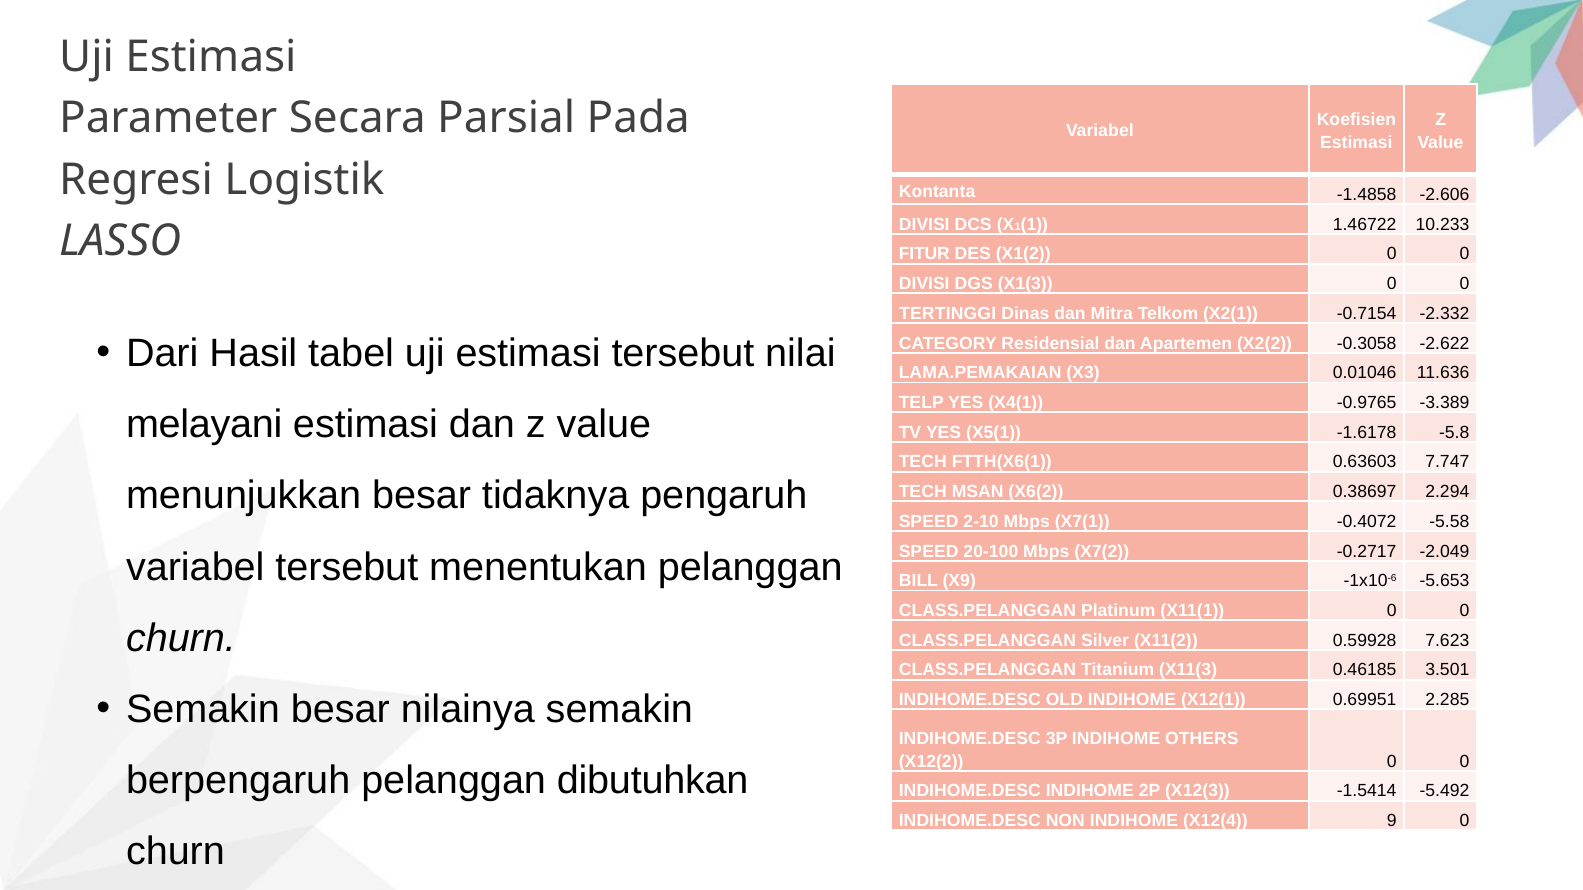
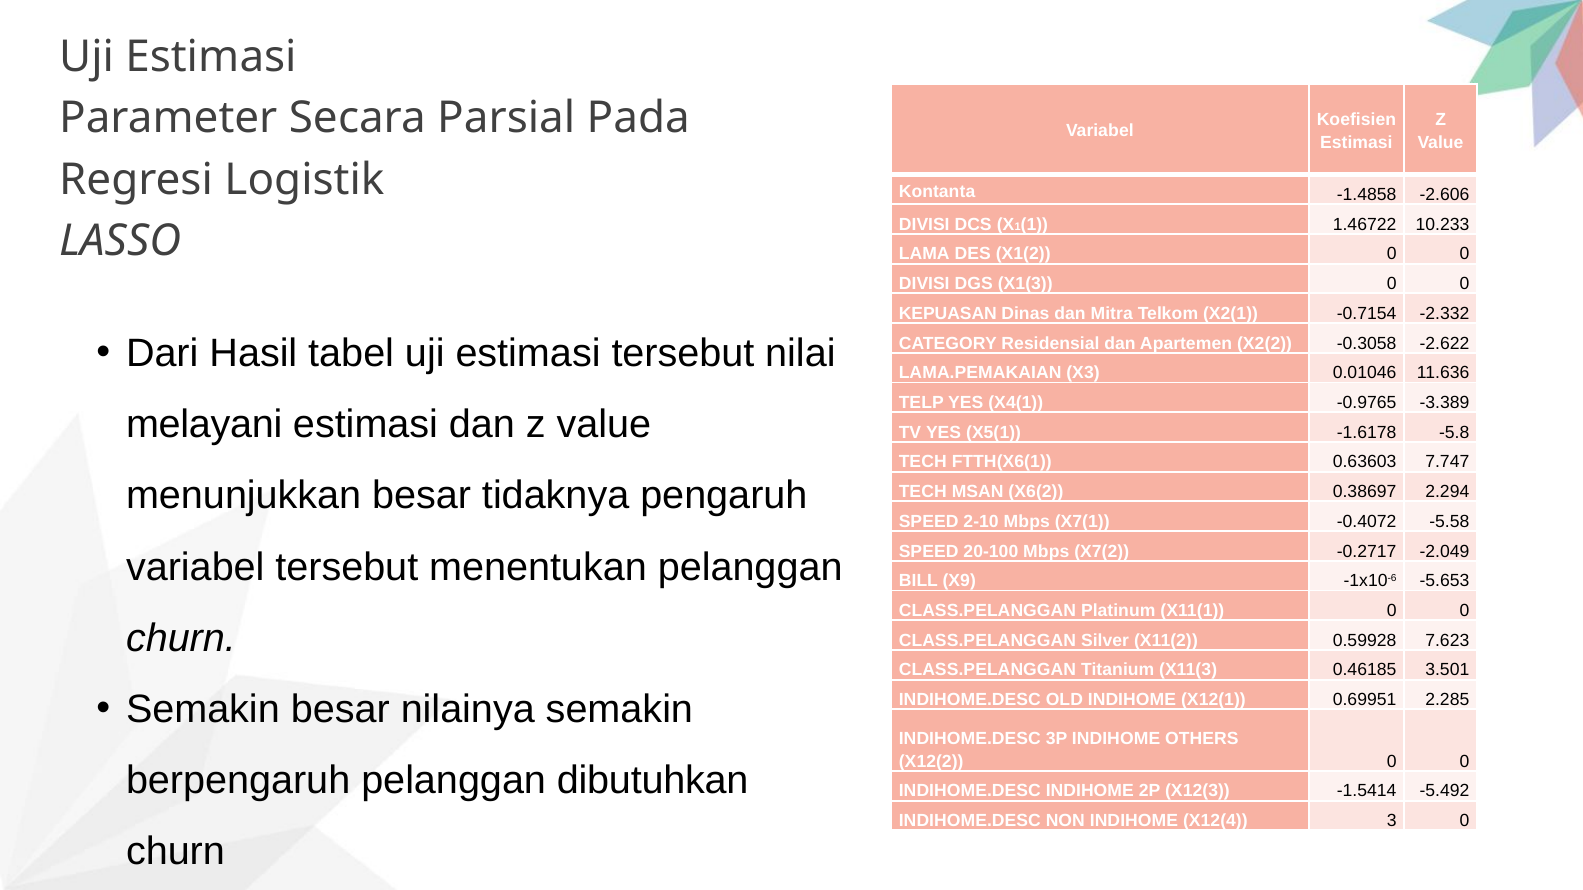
FITUR: FITUR -> LAMA (924, 254)
TERTINGGI: TERTINGGI -> KEPUASAN (948, 314)
9: 9 -> 3 (1392, 821)
